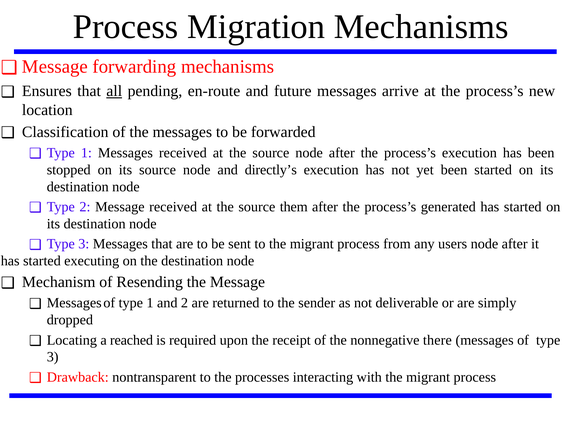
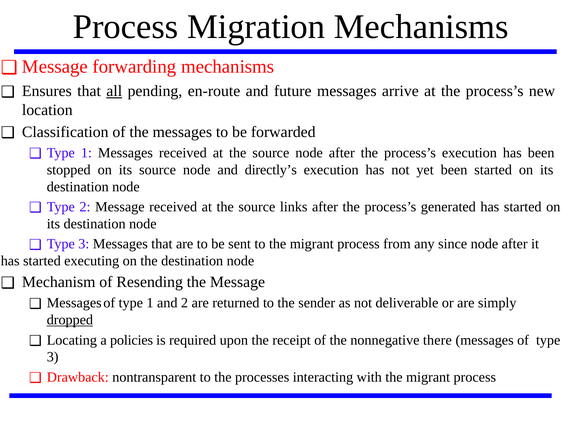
them: them -> links (294, 207)
users: users -> since (453, 244)
dropped underline: none -> present (70, 320)
reached: reached -> policies (132, 340)
